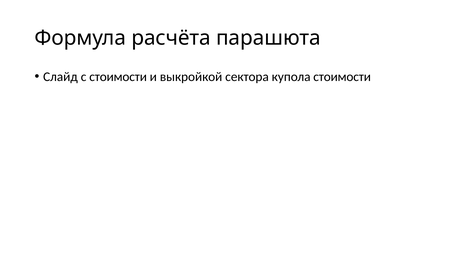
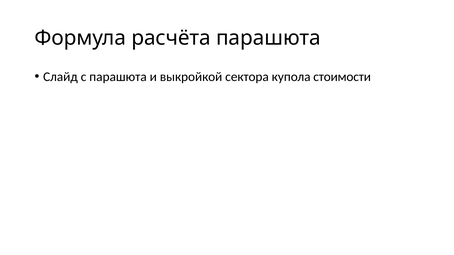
с стоимости: стоимости -> парашюта (118, 77)
